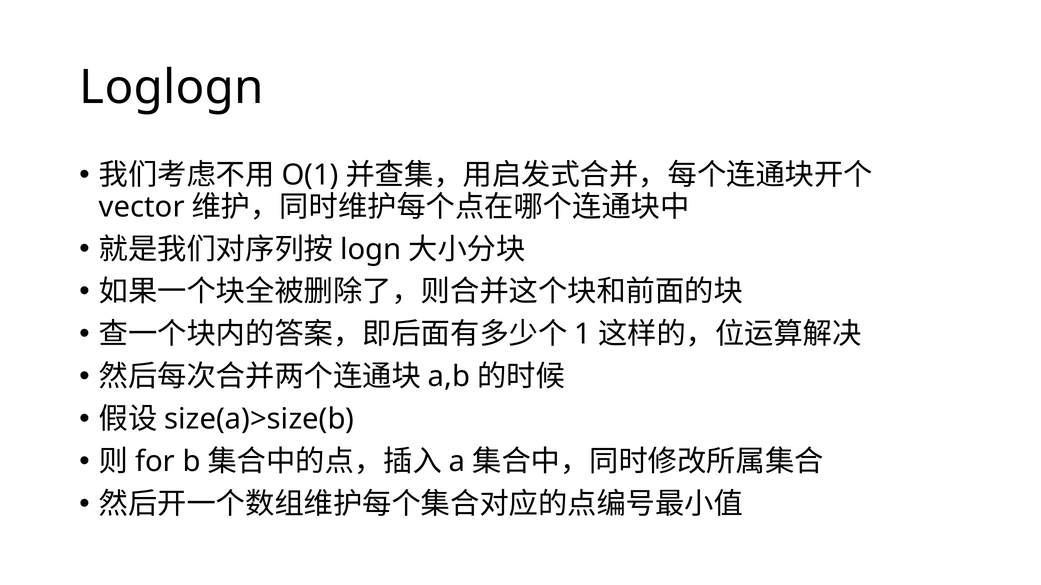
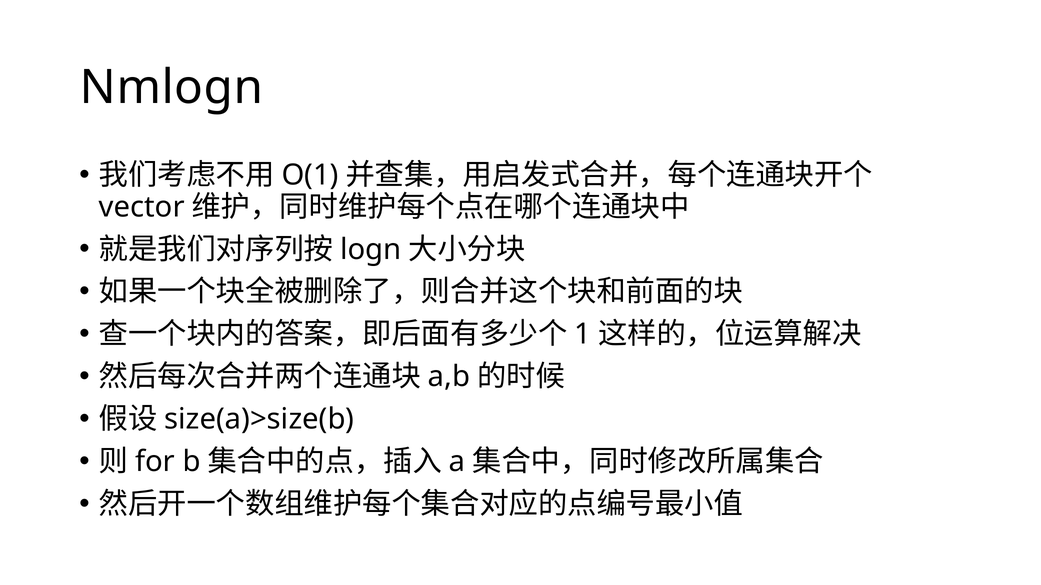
Loglogn: Loglogn -> Nmlogn (171, 87)
